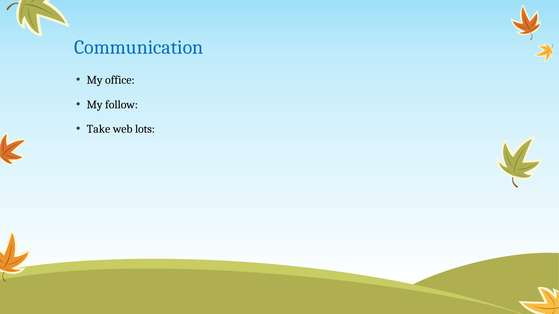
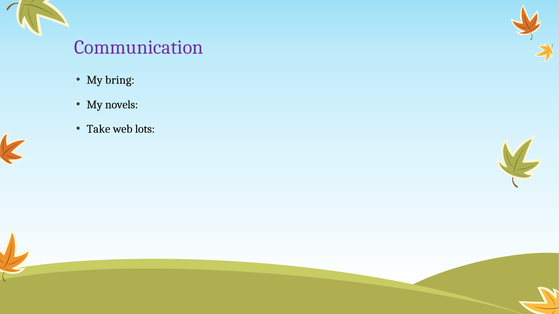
Communication colour: blue -> purple (139, 47)
office: office -> bring (120, 80)
follow: follow -> novels (122, 105)
